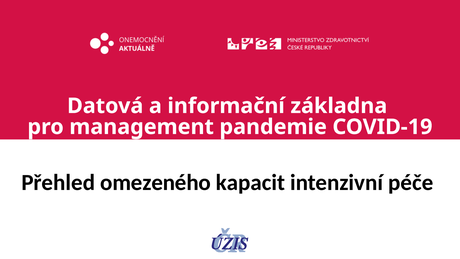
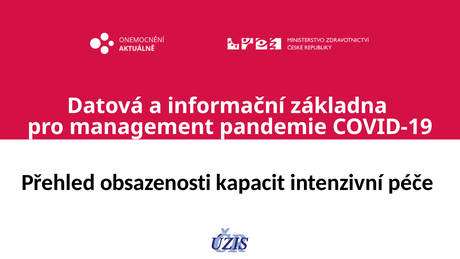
omezeného: omezeného -> obsazenosti (156, 182)
